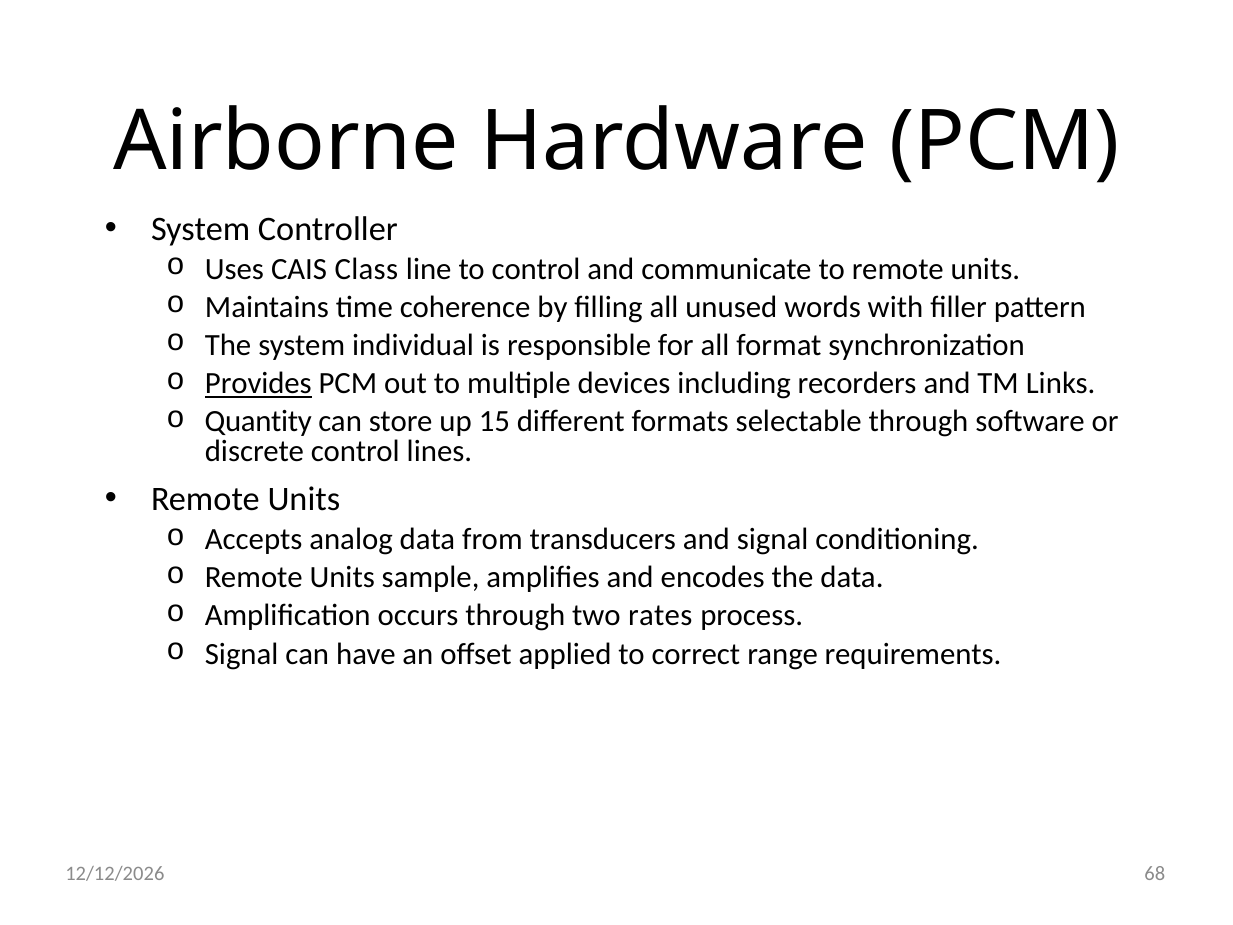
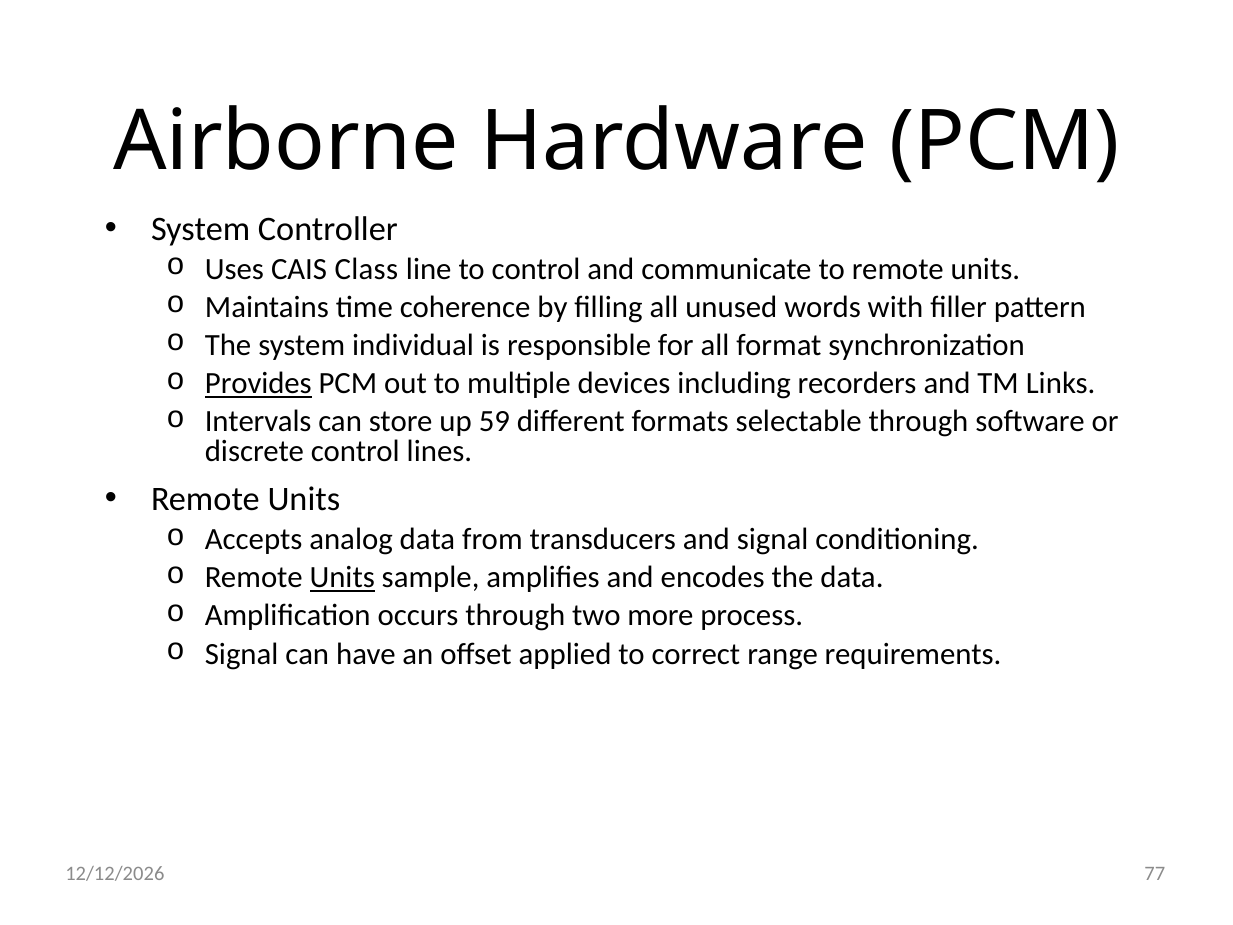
Quantity: Quantity -> Intervals (258, 421)
15: 15 -> 59 (494, 421)
Units underline: none -> present (342, 577)
rates: rates -> more (661, 616)
68: 68 -> 77 (1155, 874)
